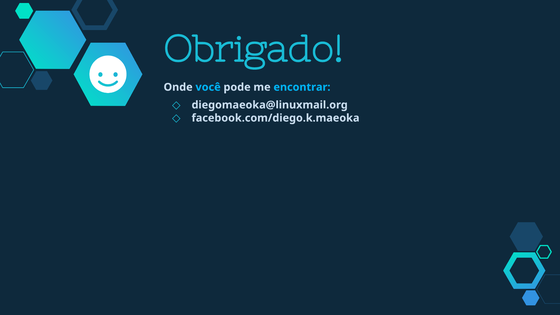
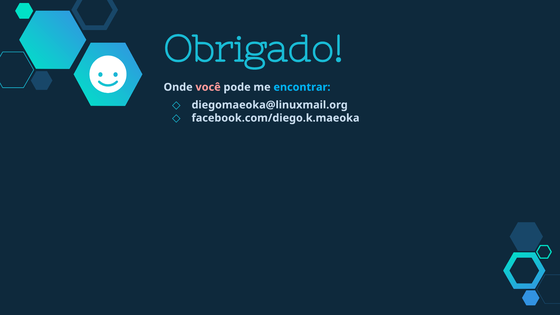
você colour: light blue -> pink (208, 87)
